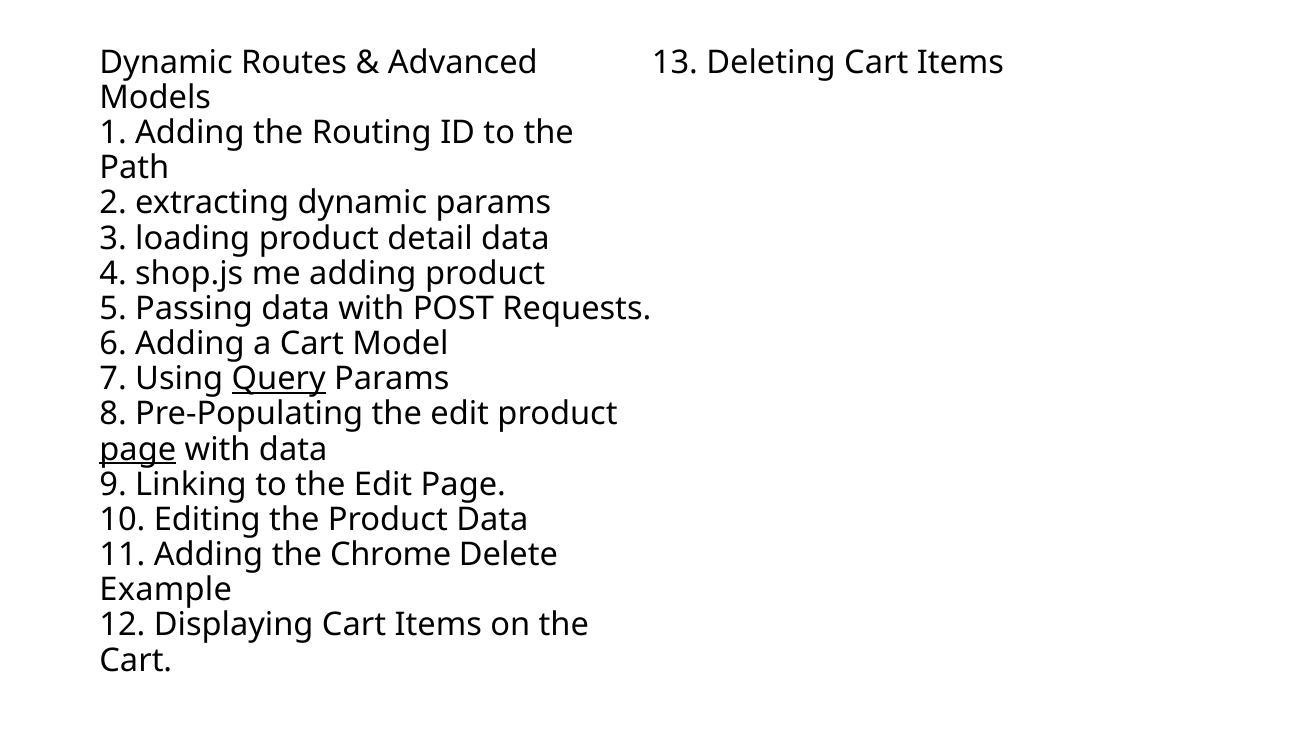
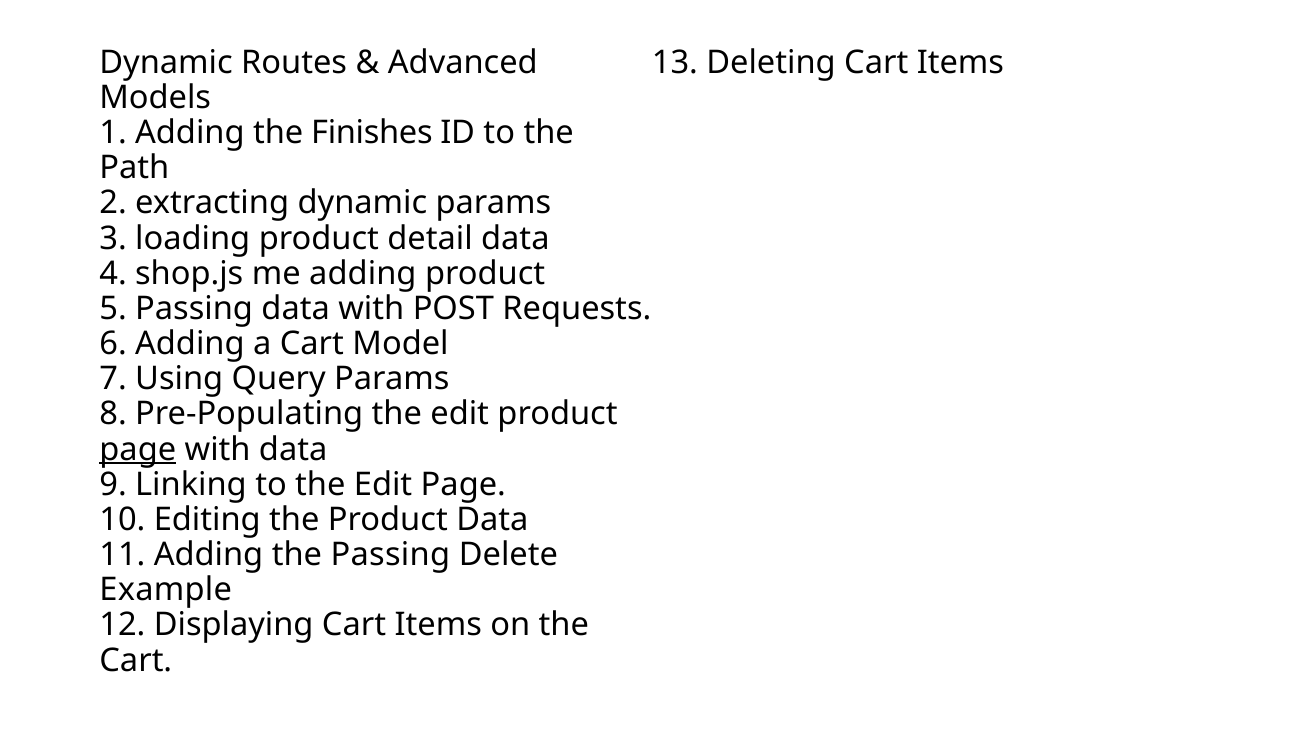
Routing: Routing -> Finishes (372, 133)
Query underline: present -> none (279, 379)
the Chrome: Chrome -> Passing (390, 555)
